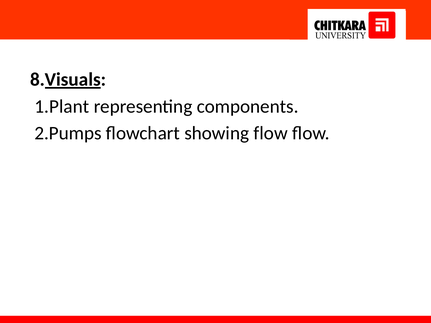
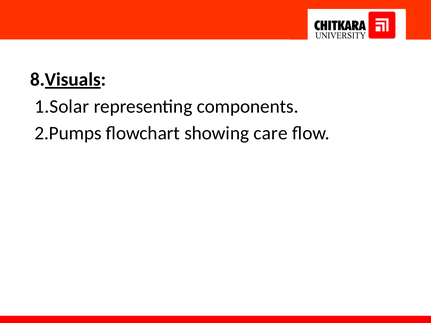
1.Plant: 1.Plant -> 1.Solar (62, 106)
showing flow: flow -> care (271, 133)
